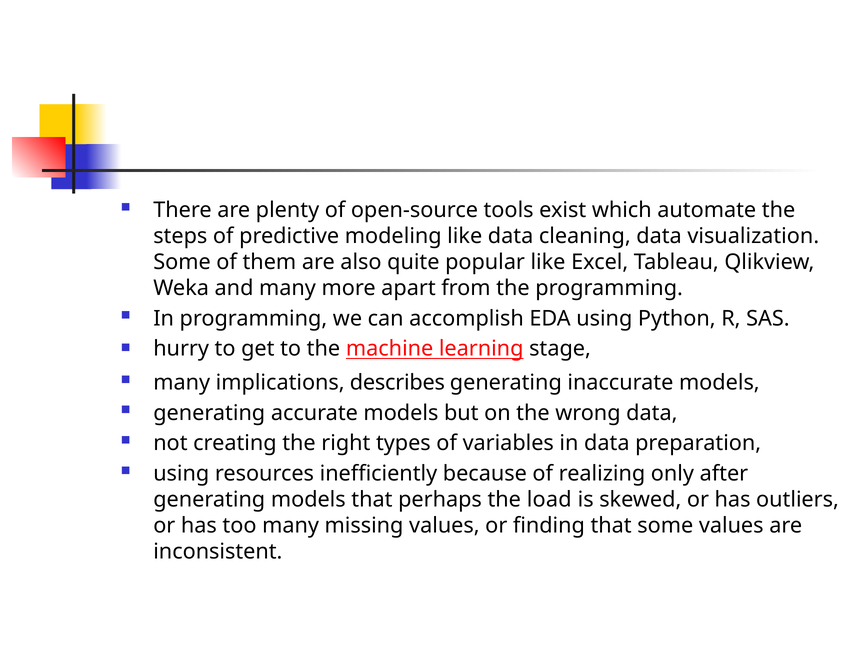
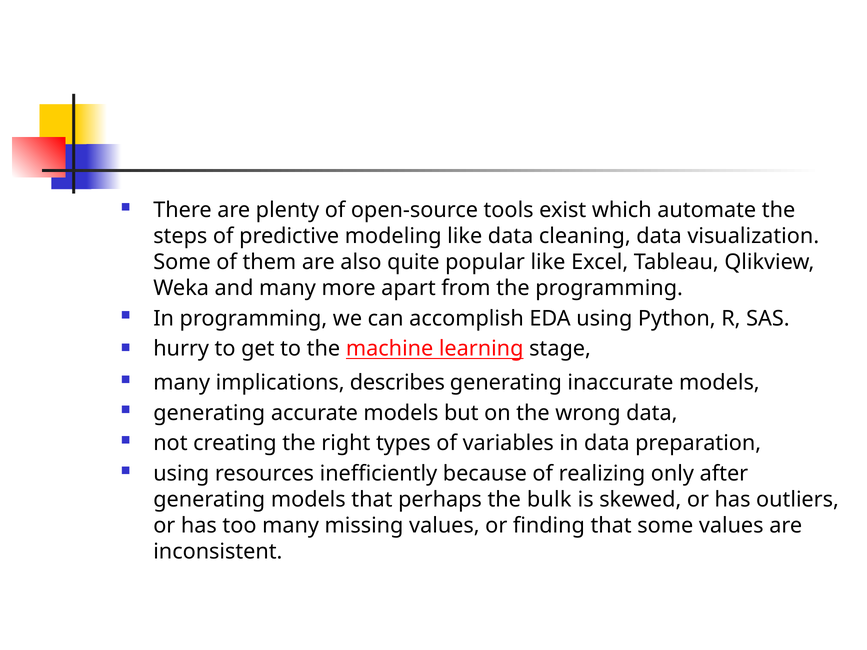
load: load -> bulk (549, 500)
